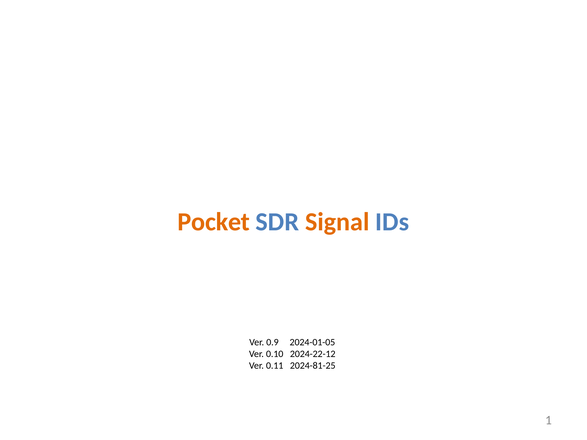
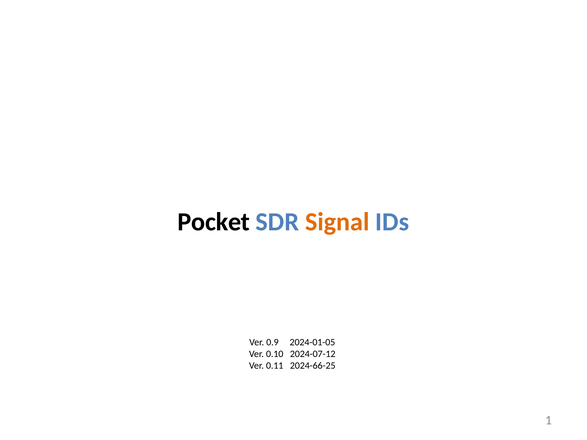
Pocket colour: orange -> black (214, 222)
2024-22-12: 2024-22-12 -> 2024-07-12 (313, 354)
2024-81-25: 2024-81-25 -> 2024-66-25 (313, 366)
